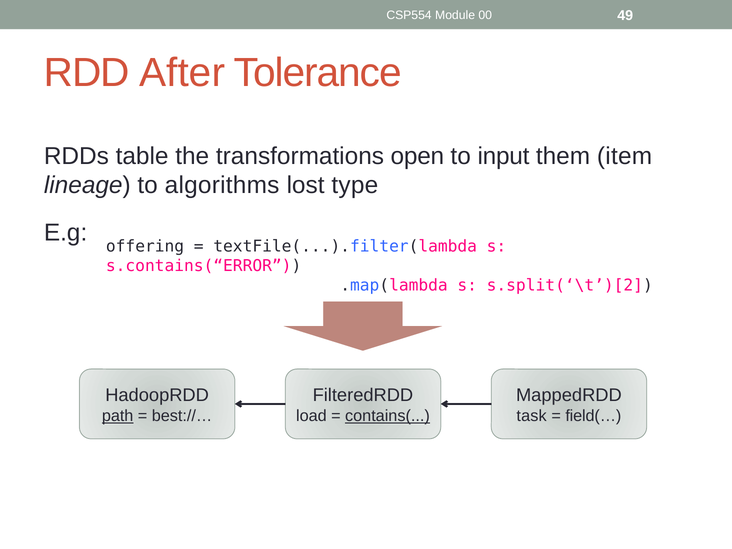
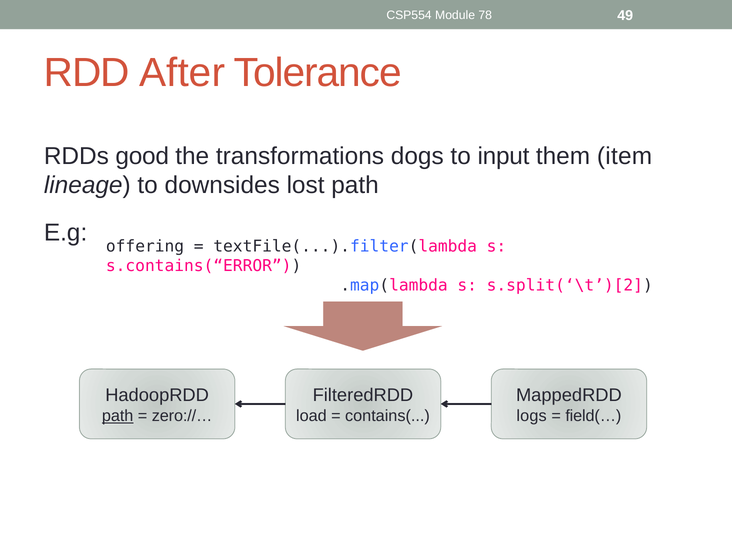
00: 00 -> 78 (485, 15)
table: table -> good (142, 156)
open: open -> dogs (417, 156)
algorithms: algorithms -> downsides (222, 185)
lost type: type -> path (355, 185)
best://…: best://… -> zero://… (182, 416)
contains( underline: present -> none (387, 416)
task: task -> logs (532, 416)
